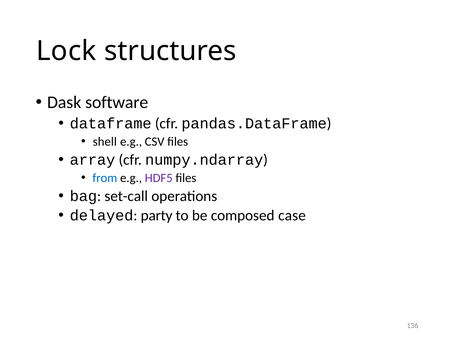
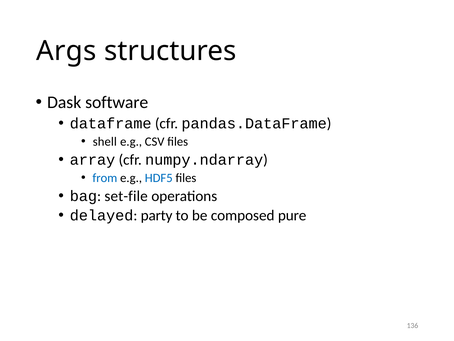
Lock: Lock -> Args (66, 51)
HDF5 colour: purple -> blue (159, 178)
set-call: set-call -> set-file (126, 196)
case: case -> pure (292, 215)
